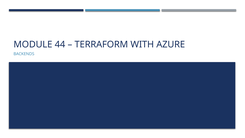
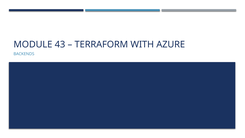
44: 44 -> 43 (60, 44)
